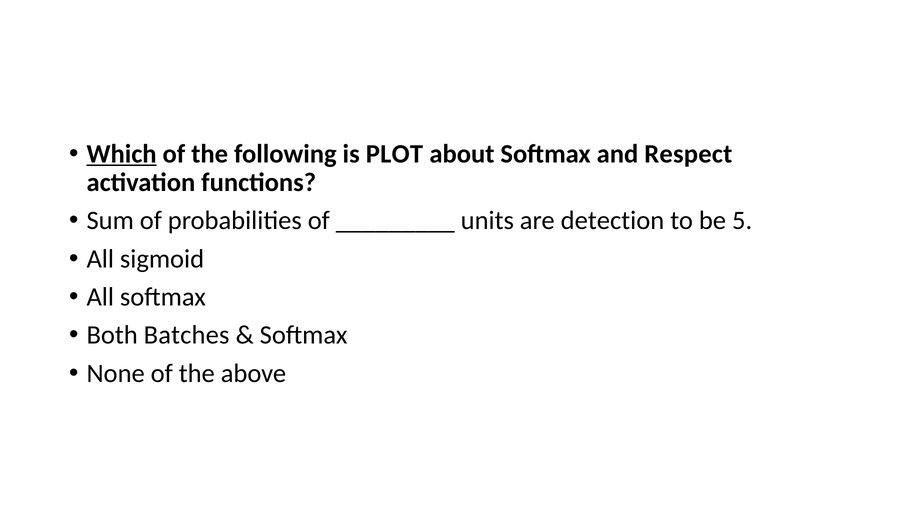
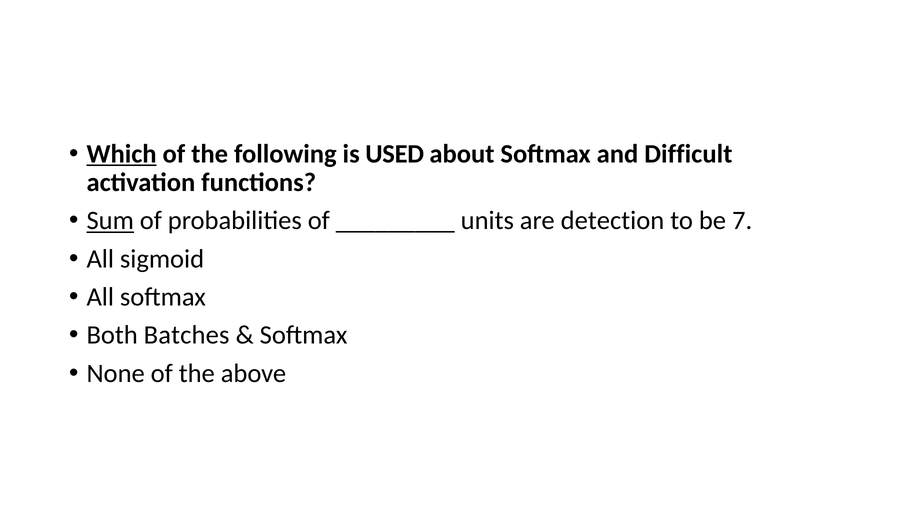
PLOT: PLOT -> USED (395, 154)
Respect: Respect -> Difficult (688, 154)
Sum underline: none -> present (110, 221)
5: 5 -> 7 (742, 221)
